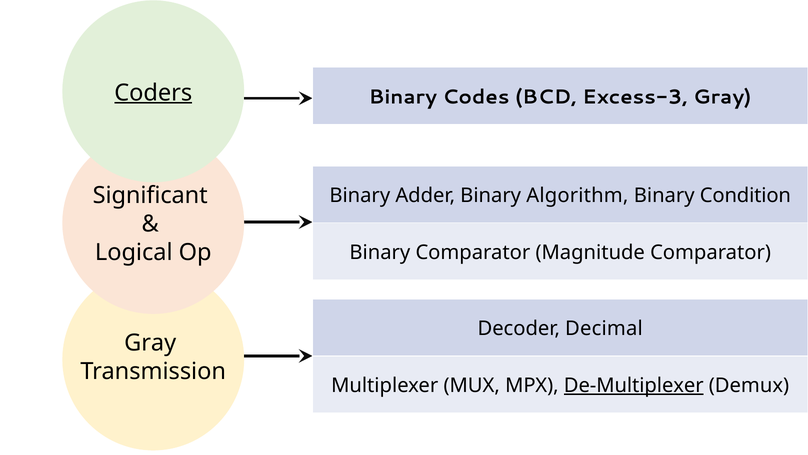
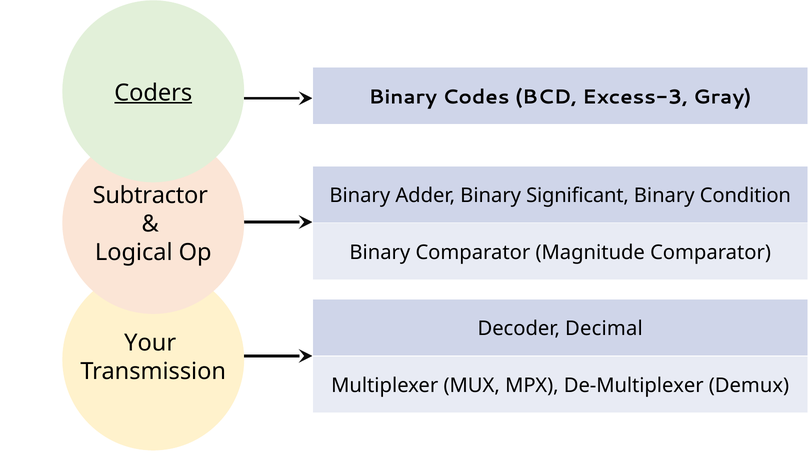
Significant: Significant -> Subtractor (150, 195)
Algorithm: Algorithm -> Significant (578, 195)
Gray: Gray -> Your (150, 343)
De-Multiplexer underline: present -> none (634, 385)
